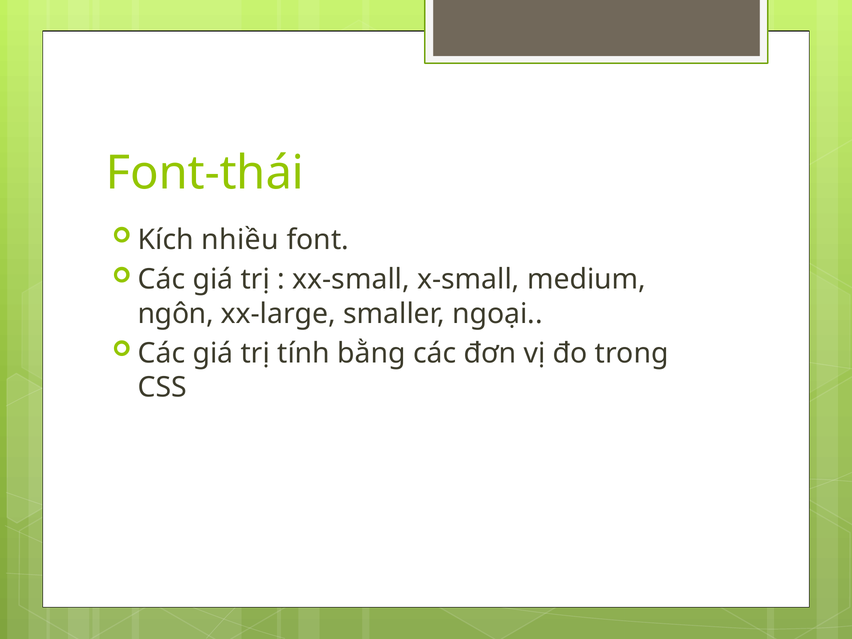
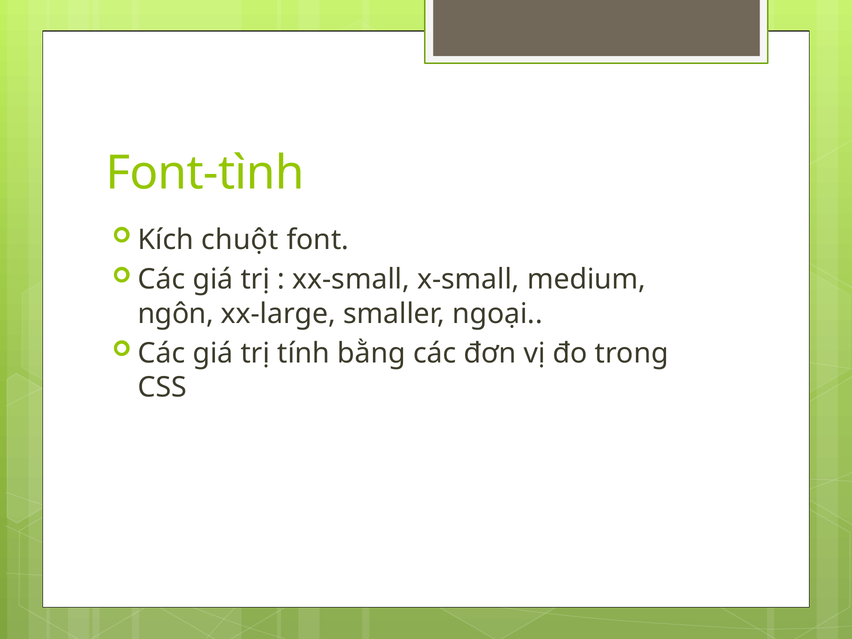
Font-thái: Font-thái -> Font-tình (205, 173)
nhiều: nhiều -> chuột (240, 240)
